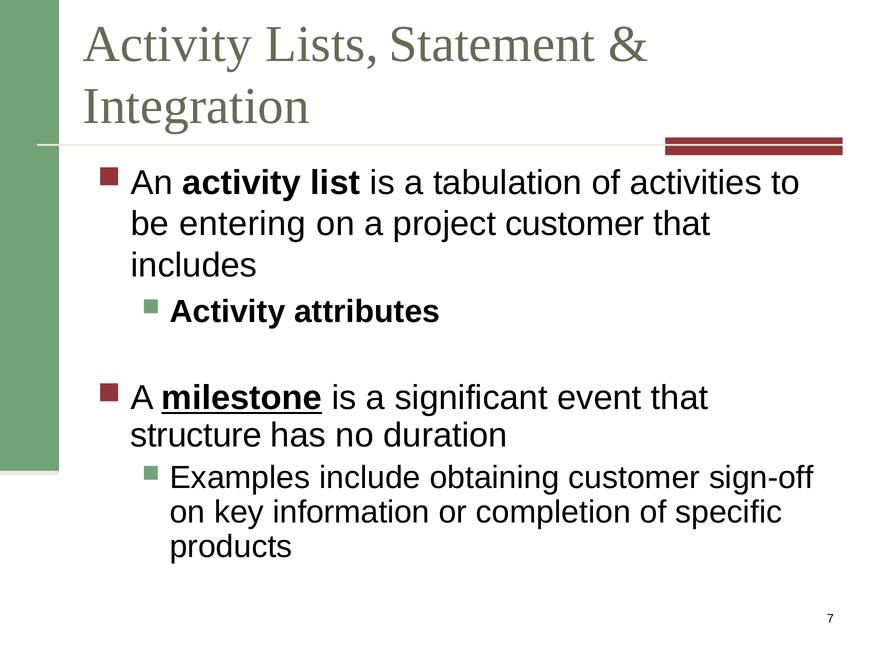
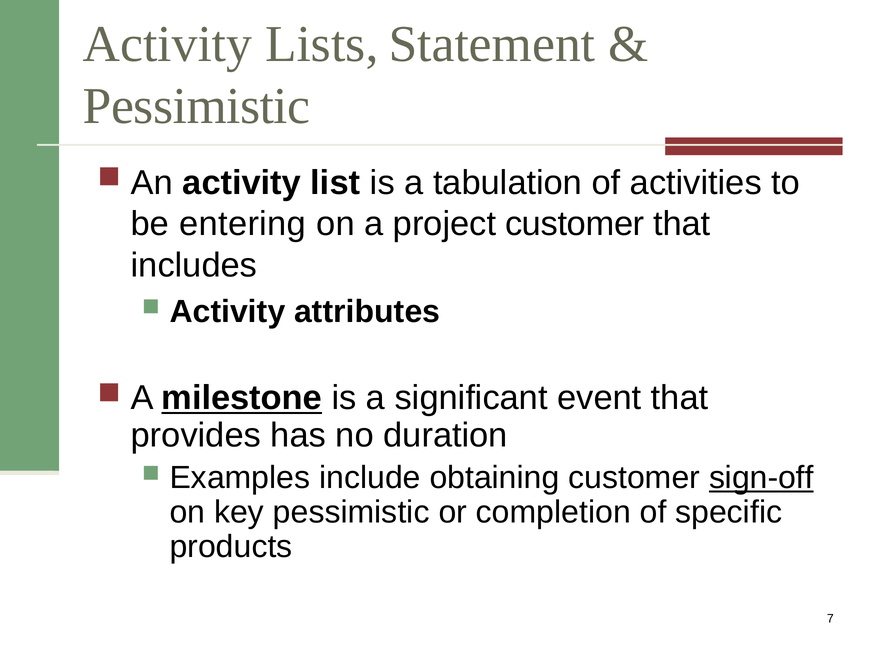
Integration: Integration -> Pessimistic (196, 106)
structure: structure -> provides (196, 436)
sign-off underline: none -> present (761, 478)
key information: information -> pessimistic (351, 512)
